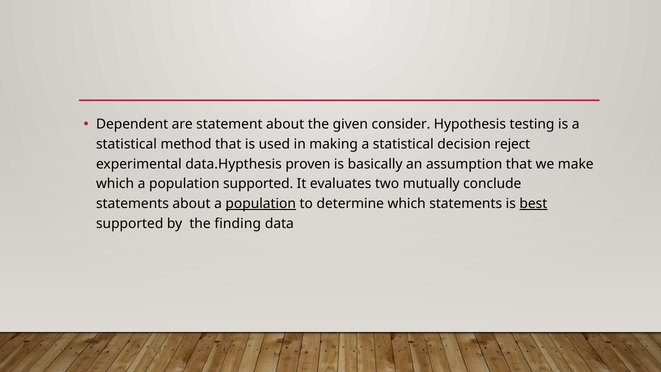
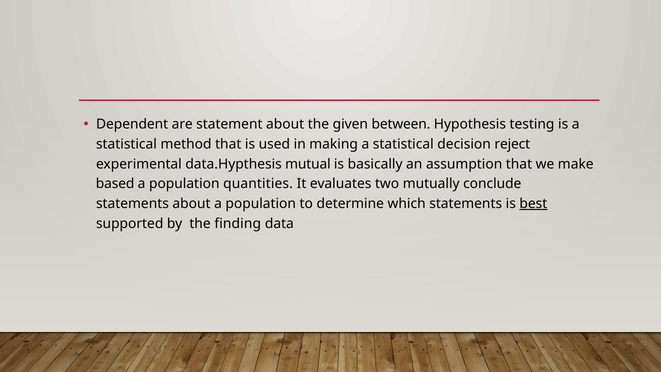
consider: consider -> between (401, 124)
proven: proven -> mutual (308, 164)
which: which -> based (115, 184)
population supported: supported -> quantities (258, 184)
population underline: present -> none (261, 204)
